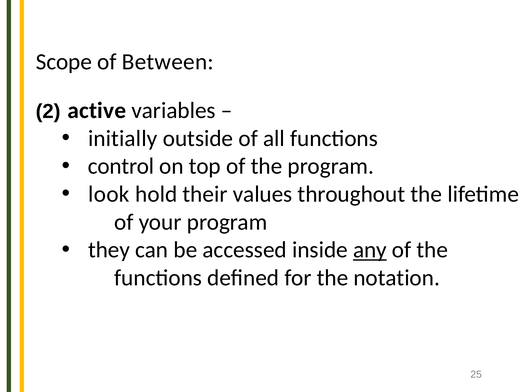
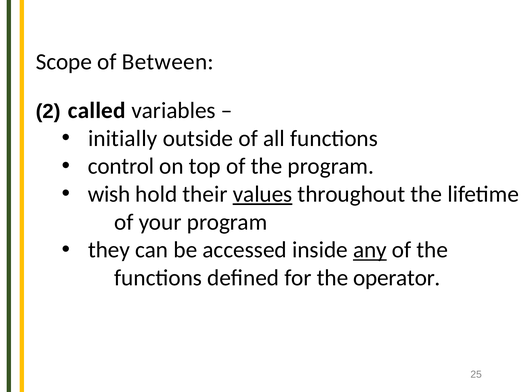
active: active -> called (97, 111)
look: look -> wish (109, 194)
values underline: none -> present (263, 194)
notation: notation -> operator (397, 278)
